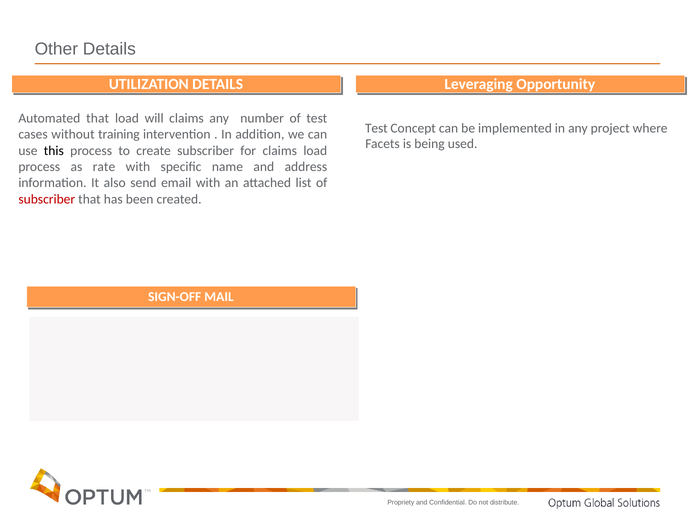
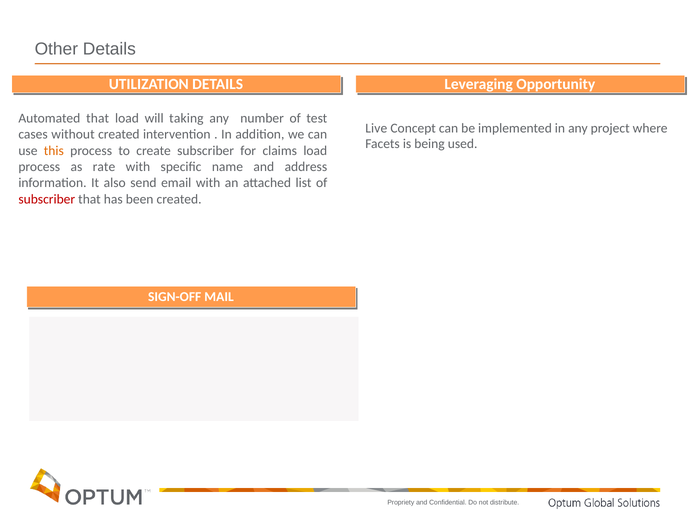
will claims: claims -> taking (186, 118)
Test: Test -> Live (376, 129)
without training: training -> created (119, 134)
this colour: black -> orange (54, 151)
